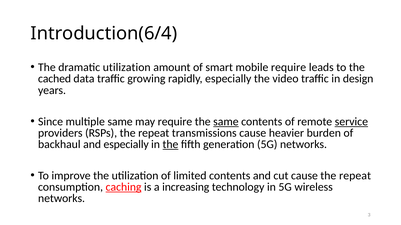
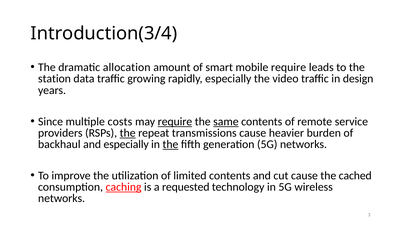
Introduction(6/4: Introduction(6/4 -> Introduction(3/4 (104, 34)
dramatic utilization: utilization -> allocation (127, 68)
cached: cached -> station (54, 79)
multiple same: same -> costs (120, 122)
require underline: none -> present (175, 122)
service underline: present -> none (351, 122)
the underline: none -> present (128, 133)
repeat: repeat -> cached (355, 176)
increasing: increasing -> requested (186, 188)
